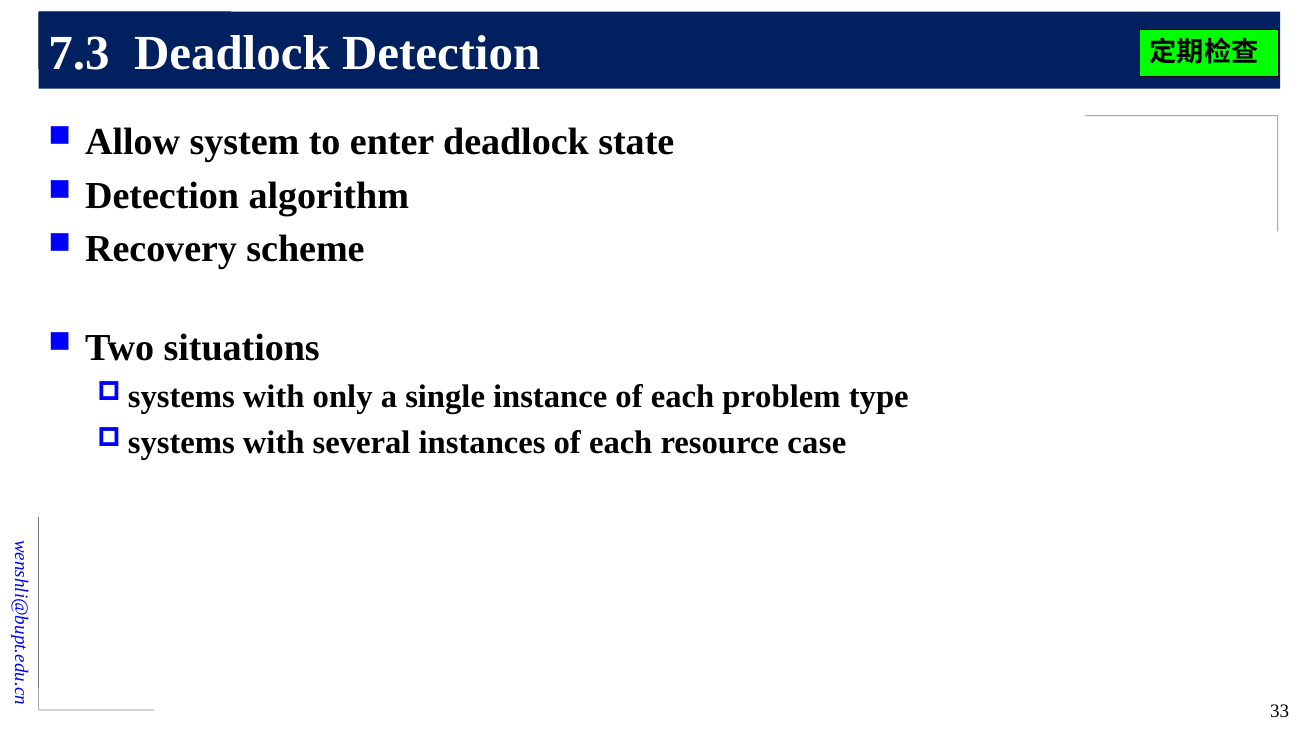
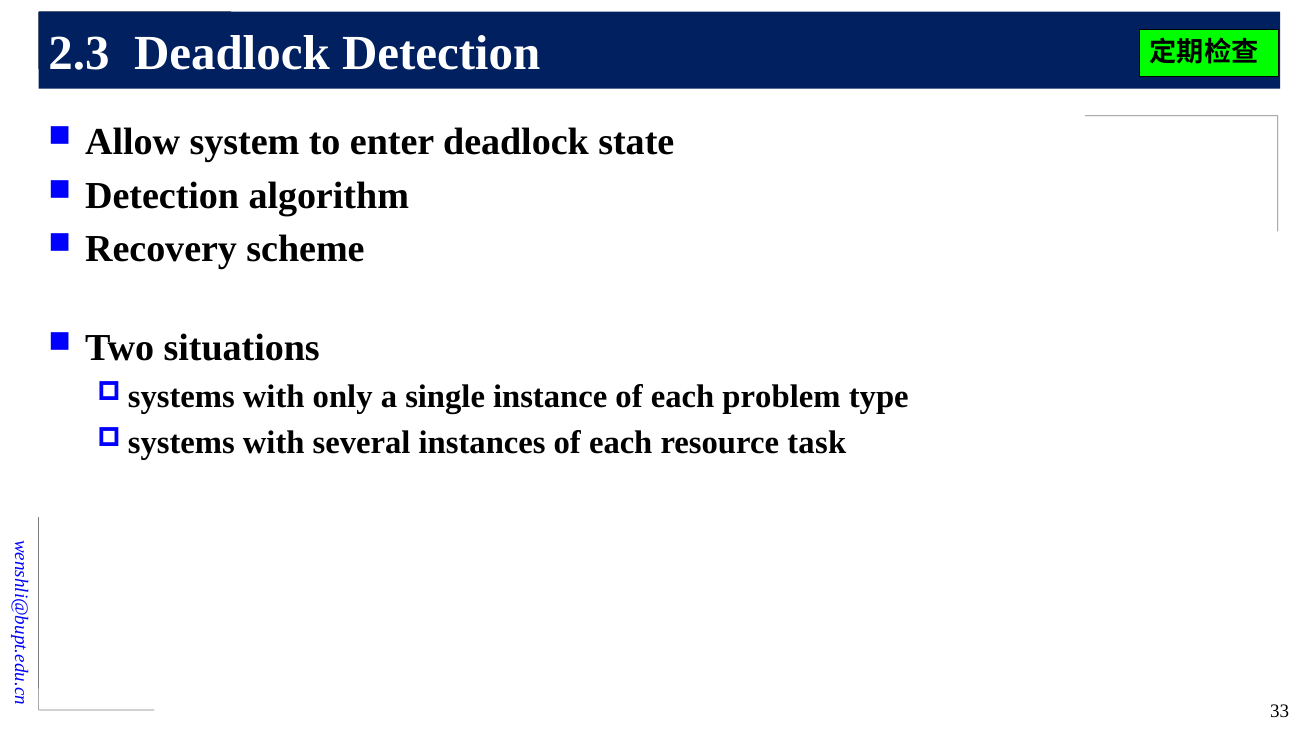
7.3: 7.3 -> 2.3 (79, 54)
case: case -> task (817, 442)
